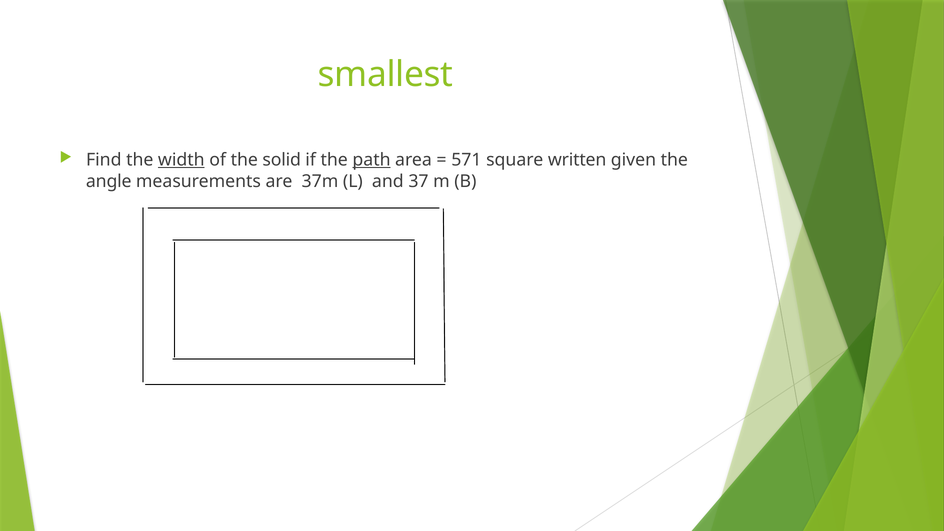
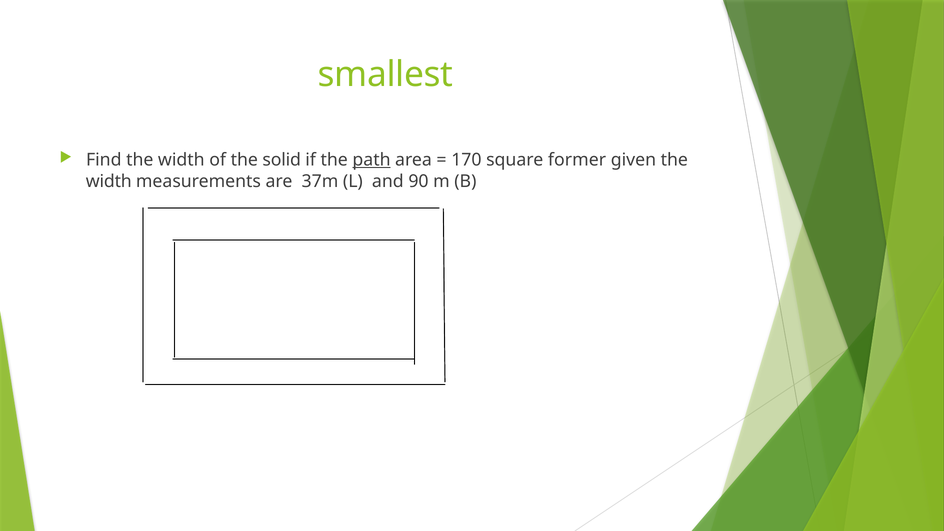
width underline: present -> none (181, 160)
571: 571 -> 170 (466, 160)
written: written -> former (577, 160)
angle: angle -> width (109, 181)
37: 37 -> 90 (419, 181)
